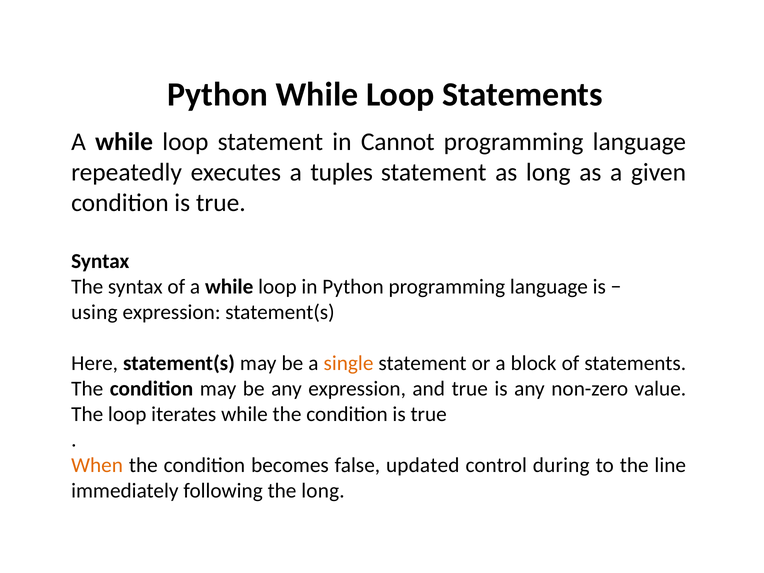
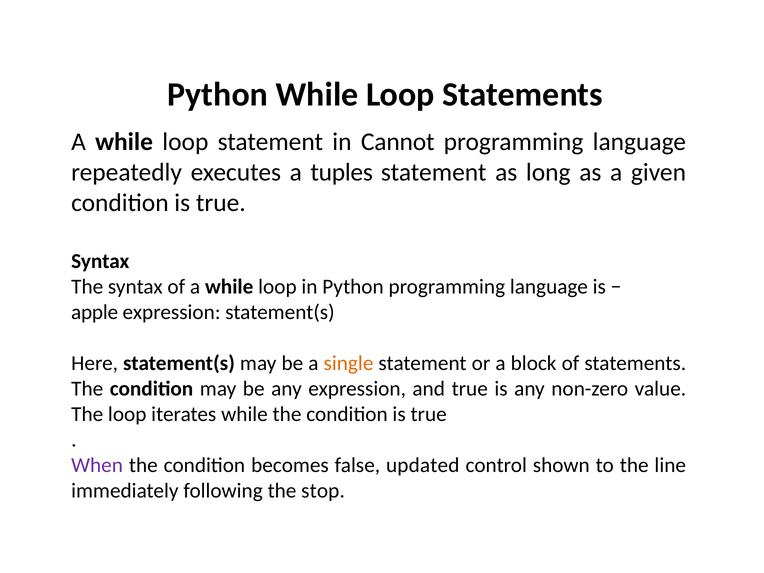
using: using -> apple (95, 312)
When colour: orange -> purple (97, 465)
during: during -> shown (561, 465)
the long: long -> stop (323, 490)
